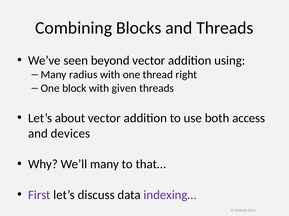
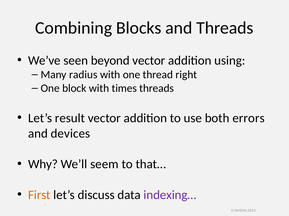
given: given -> times (124, 88)
about: about -> result (70, 118)
access: access -> errors (249, 118)
We’ll many: many -> seem (104, 165)
First colour: purple -> orange (39, 196)
